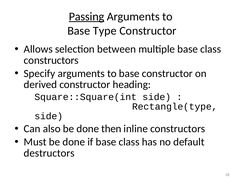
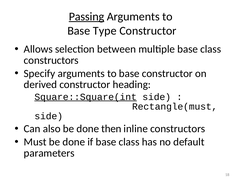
Square::Square(int underline: none -> present (86, 97)
Rectangle(type: Rectangle(type -> Rectangle(must (175, 107)
destructors: destructors -> parameters (49, 153)
